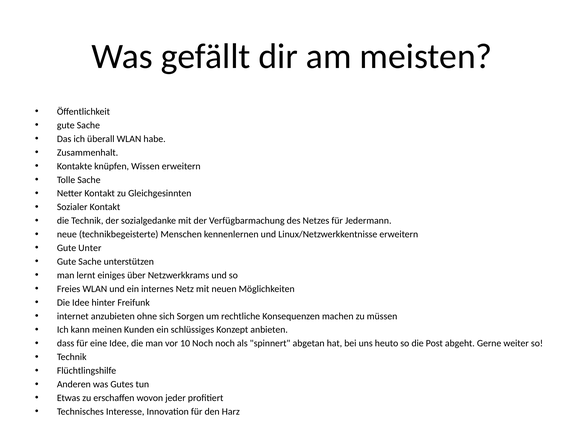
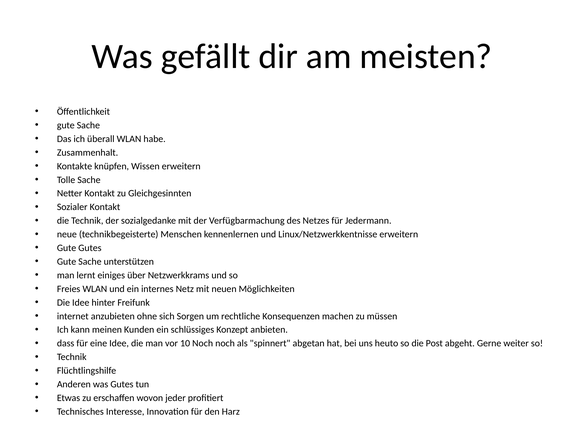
Gute Unter: Unter -> Gutes (90, 248)
